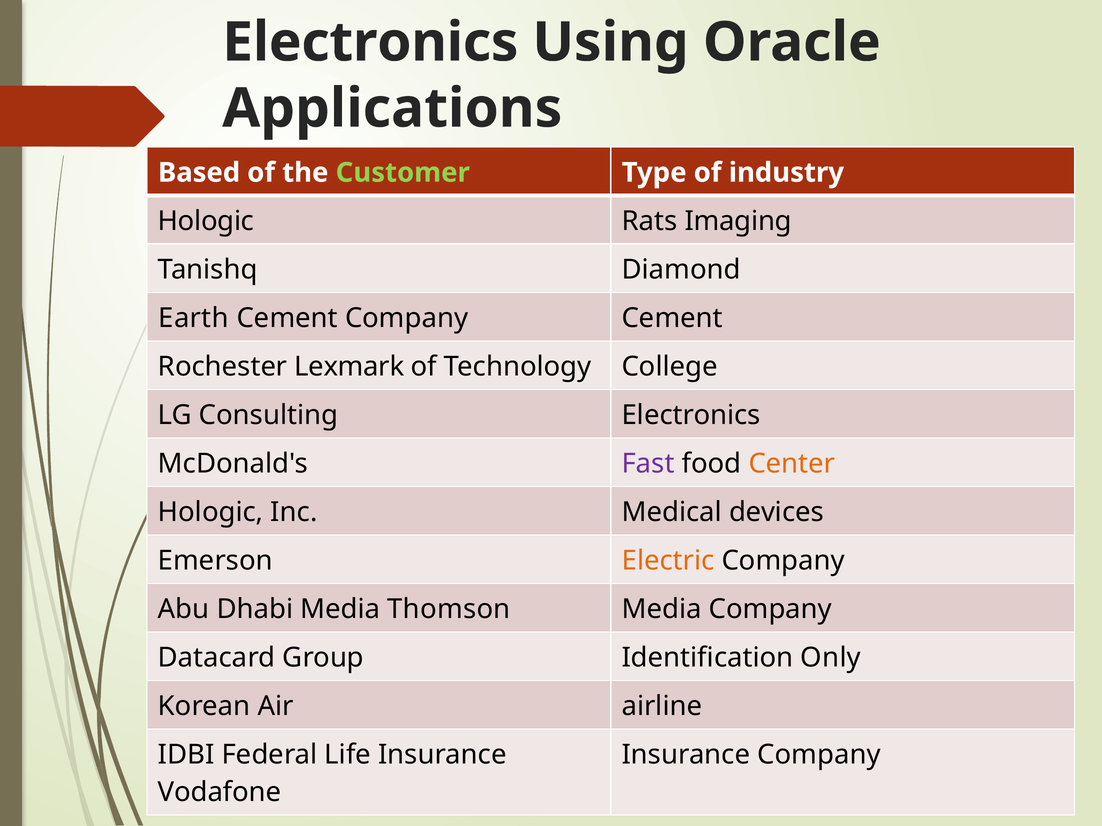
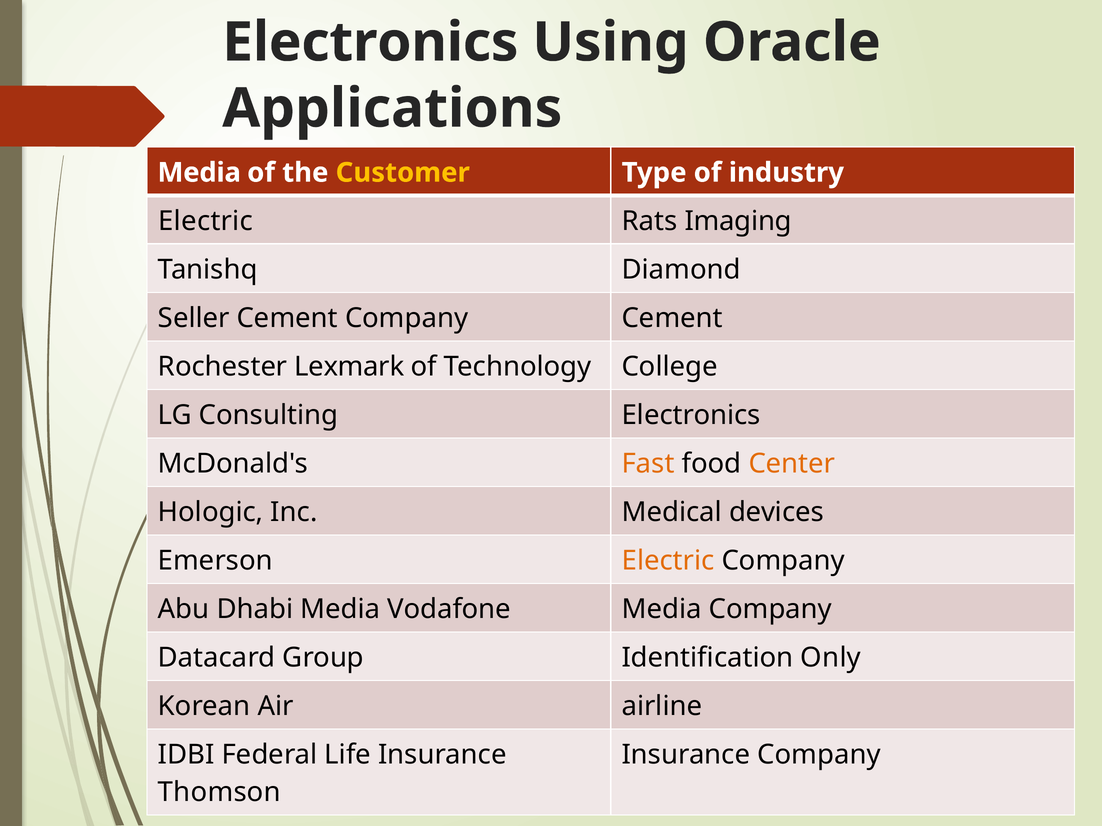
Based: Based -> Media (199, 173)
Customer colour: light green -> yellow (403, 173)
Hologic: Hologic -> Electric (206, 221)
Earth: Earth -> Seller (194, 318)
Fast colour: purple -> orange (648, 464)
Thomson: Thomson -> Vodafone (449, 610)
Vodafone: Vodafone -> Thomson (219, 793)
